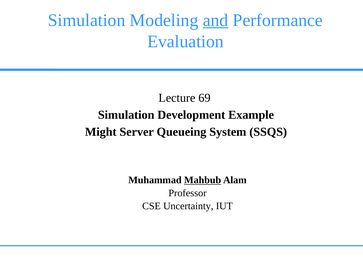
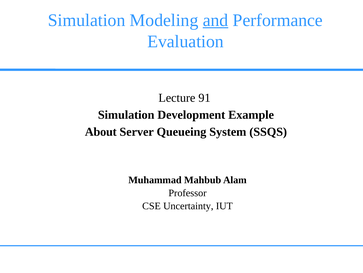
69: 69 -> 91 (204, 98)
Might: Might -> About (101, 131)
Mahbub underline: present -> none (203, 180)
